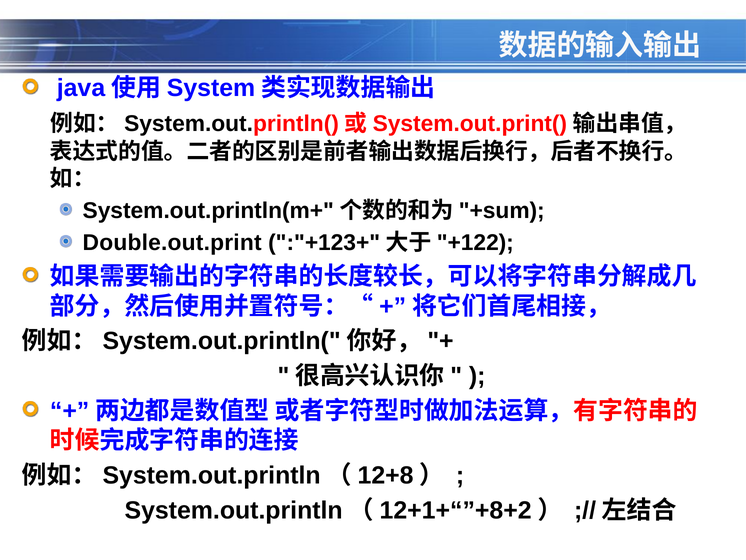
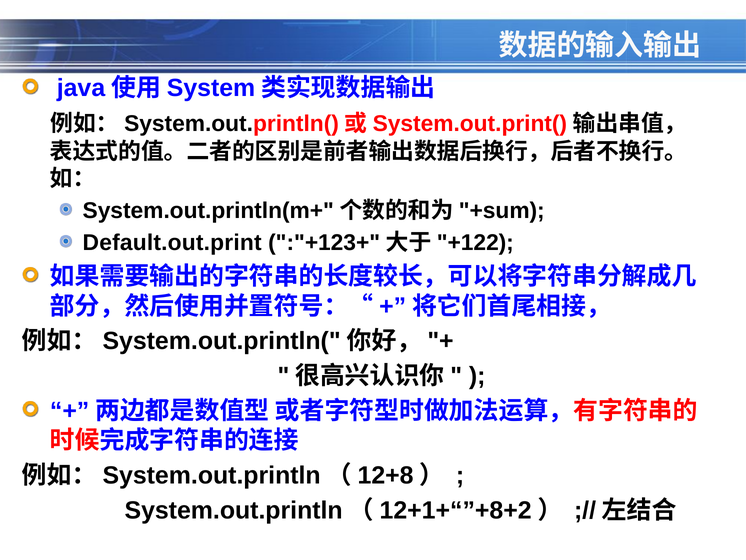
Double.out.print: Double.out.print -> Default.out.print (172, 243)
